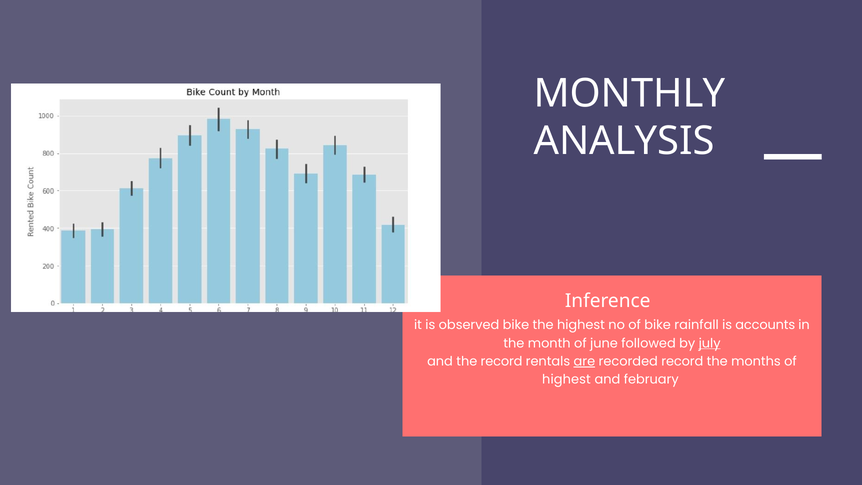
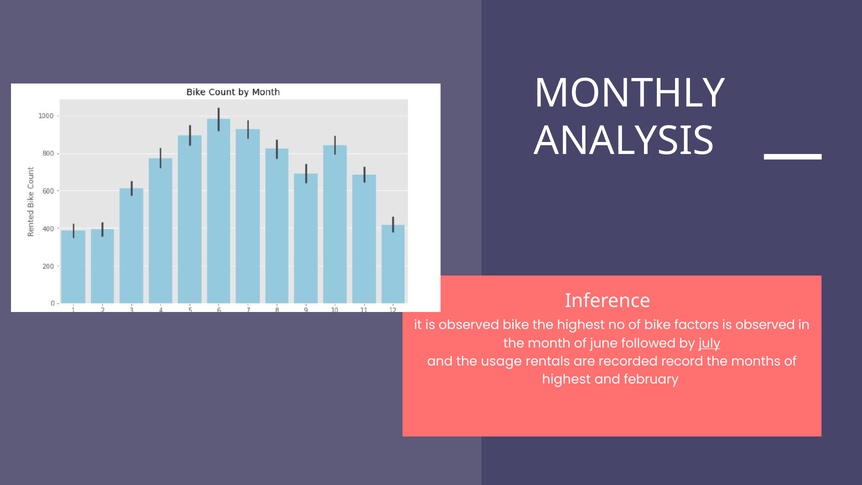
rainfall: rainfall -> factors (697, 325)
accounts: accounts -> observed (765, 325)
the record: record -> usage (501, 361)
are underline: present -> none (584, 361)
